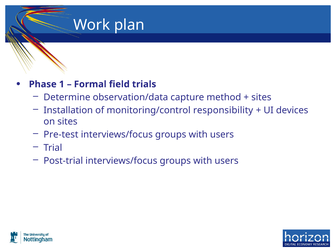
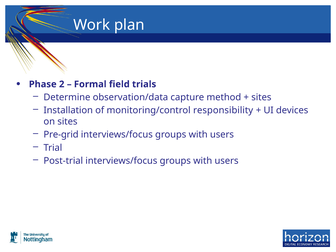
1: 1 -> 2 (62, 84)
Pre-test: Pre-test -> Pre-grid (61, 135)
